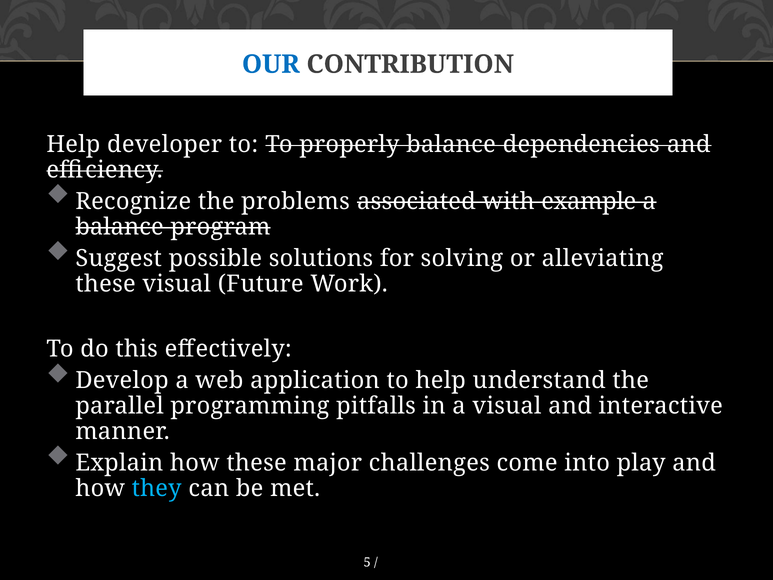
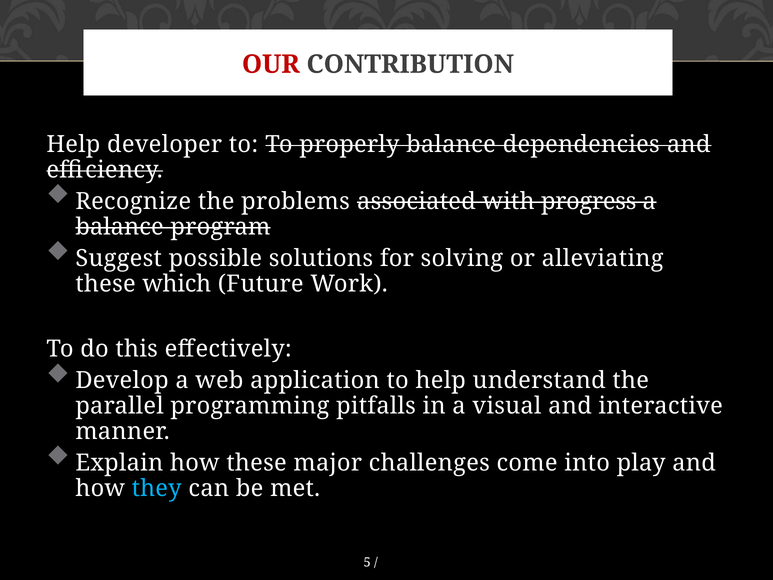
OUR colour: blue -> red (271, 64)
example: example -> progress (589, 201)
these visual: visual -> which (177, 284)
